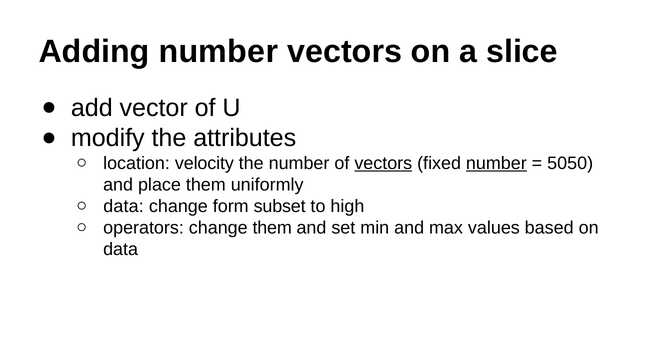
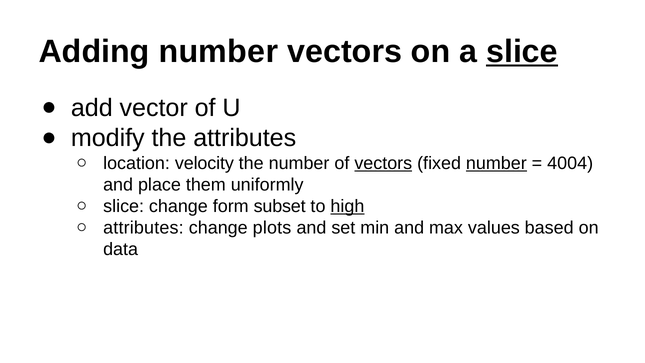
slice underline: none -> present (522, 51)
5050: 5050 -> 4004 (570, 163)
data: data -> slice (124, 206)
high underline: none -> present (347, 206)
operators: operators -> attributes (143, 228)
change them: them -> plots (272, 228)
